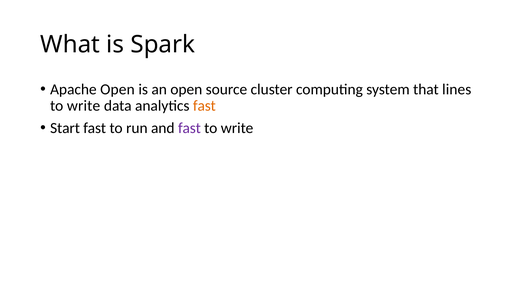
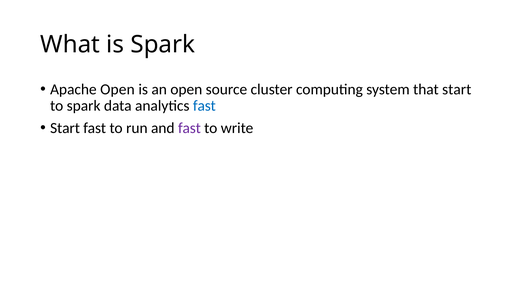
that lines: lines -> start (457, 89)
write: write -> spark (84, 106)
fast colour: orange -> blue (204, 106)
